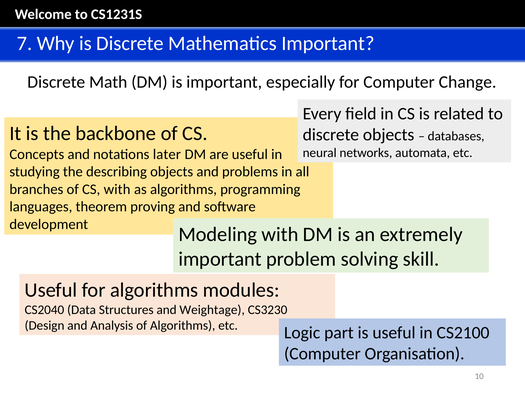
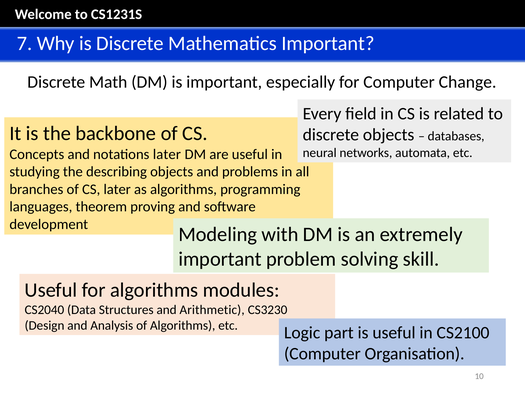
CS with: with -> later (117, 189)
Weightage: Weightage -> Arithmetic (212, 310)
